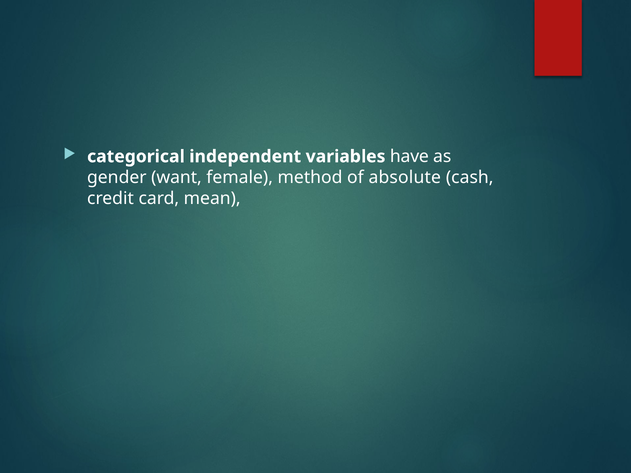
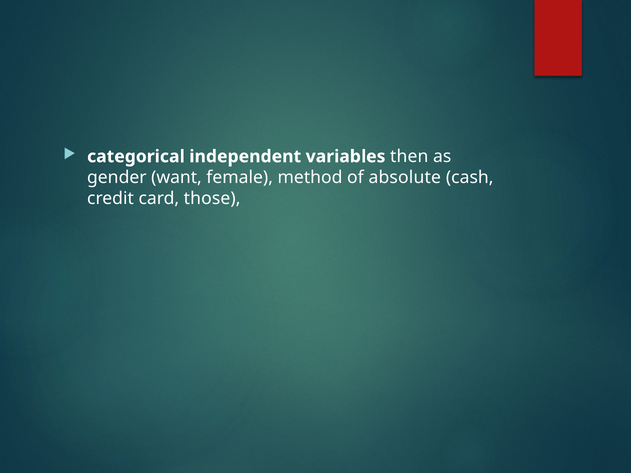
have: have -> then (409, 157)
mean: mean -> those (212, 199)
